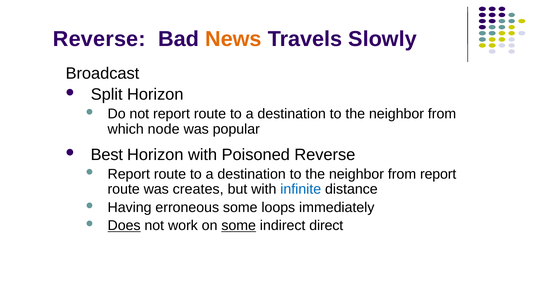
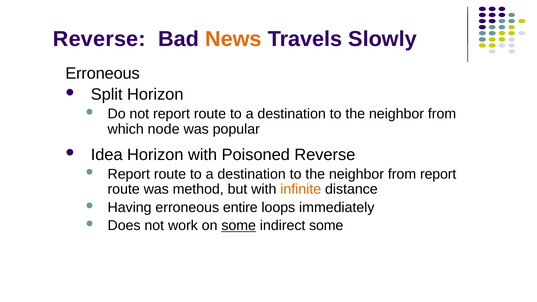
Broadcast: Broadcast -> Erroneous (103, 74)
Best: Best -> Idea (107, 155)
creates: creates -> method (198, 189)
infinite colour: blue -> orange (301, 189)
erroneous some: some -> entire (240, 207)
Does underline: present -> none (124, 226)
indirect direct: direct -> some (326, 226)
